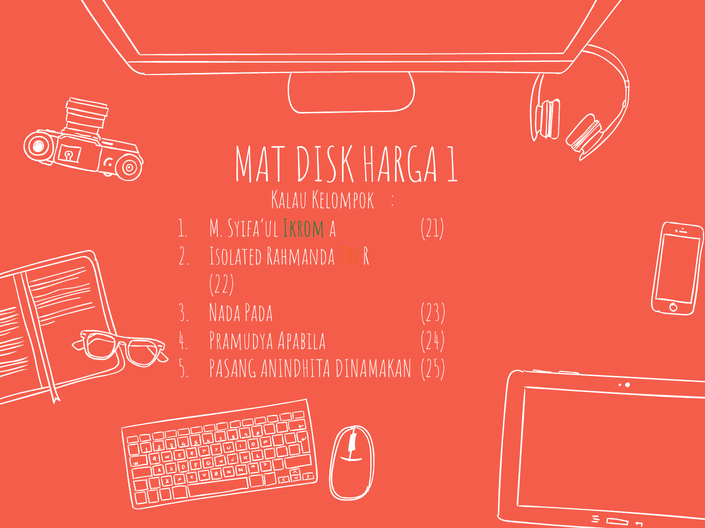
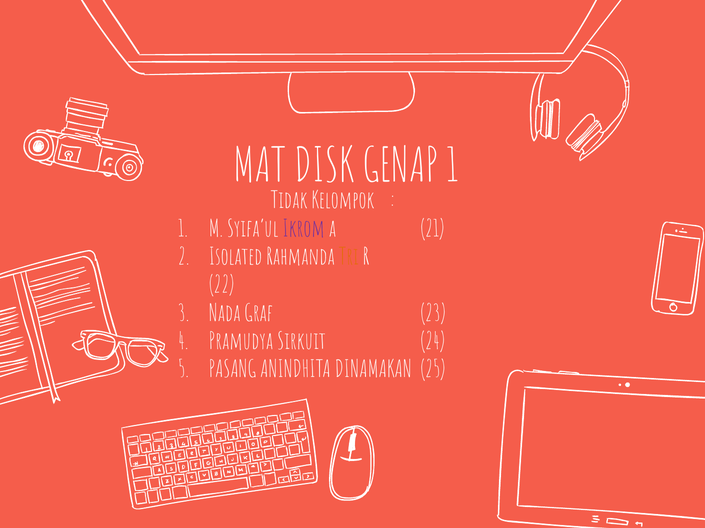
HARGA: HARGA -> GENAP (400, 166)
Kalau: Kalau -> Tidak (289, 201)
Ikrom colour: green -> purple (304, 229)
Pada: Pada -> Graf (259, 314)
Apabila: Apabila -> Sirkuit (302, 342)
